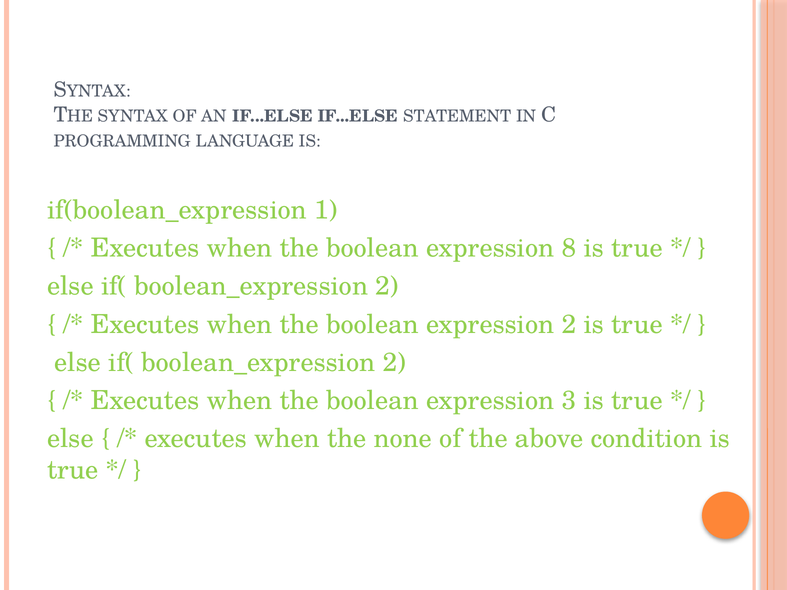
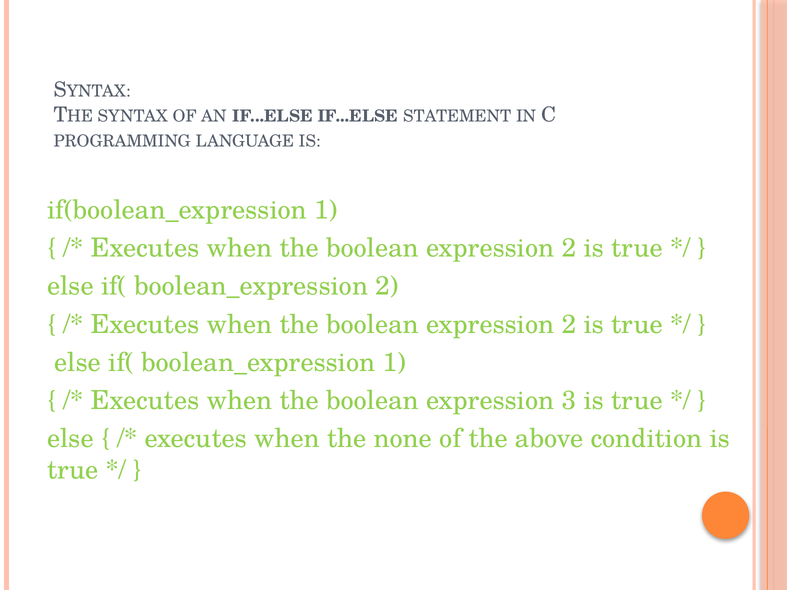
8: 8 -> 2 (569, 248)
2: 2 -> 1 (394, 363)
